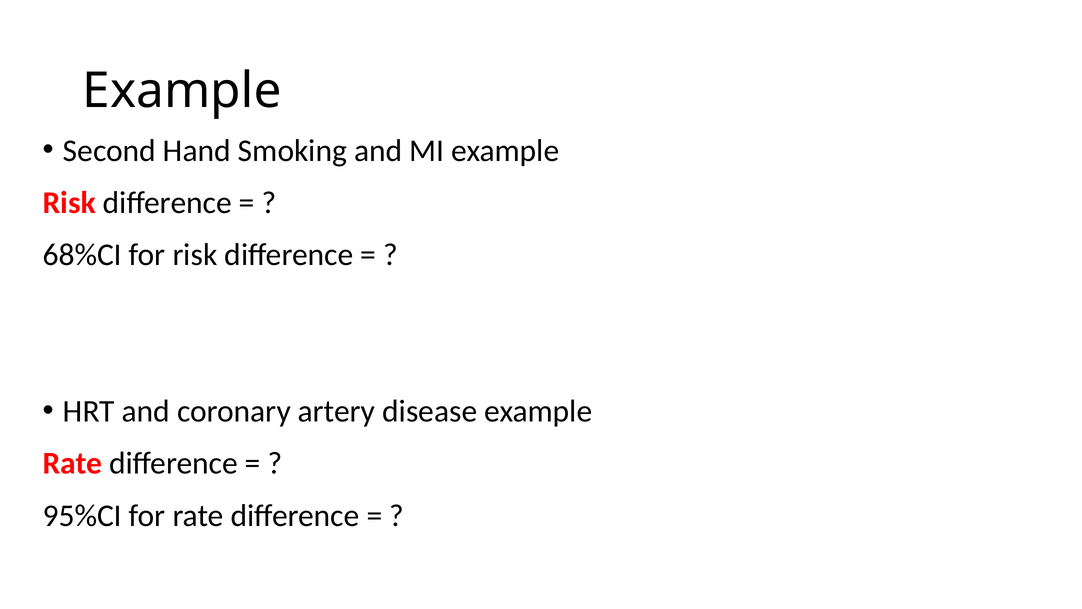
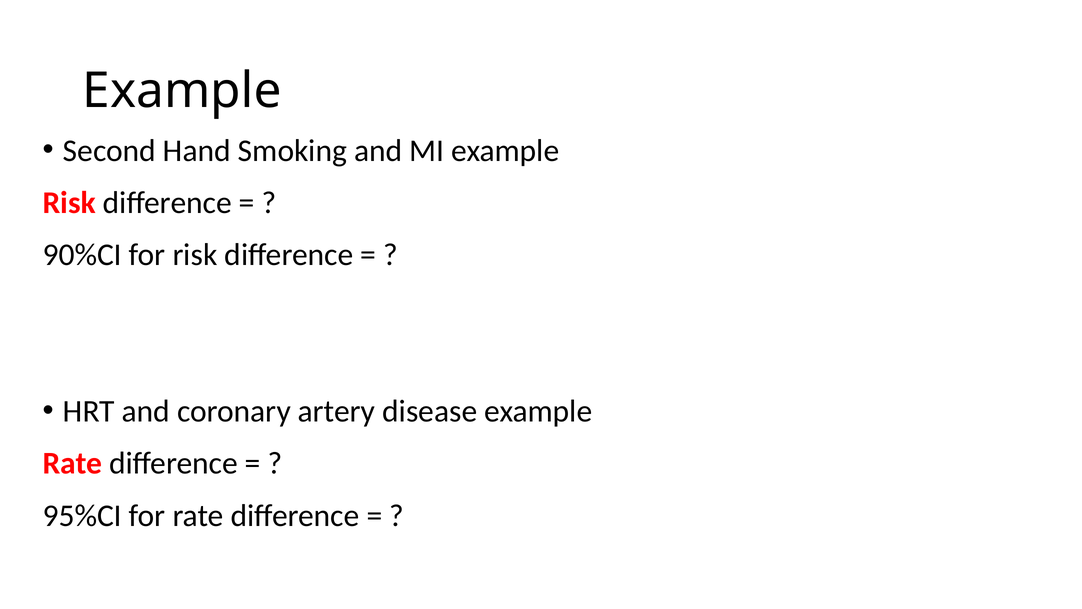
68%CI: 68%CI -> 90%CI (82, 255)
